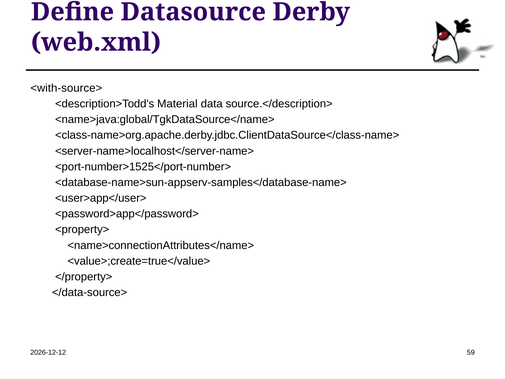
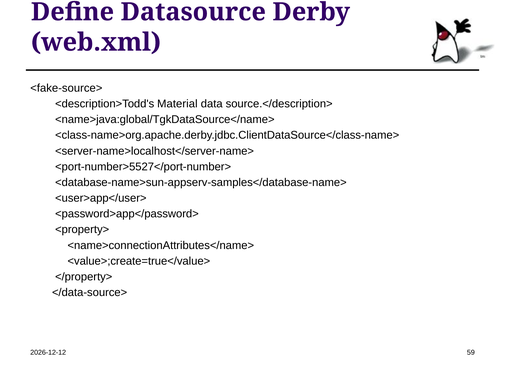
<with-source>: <with-source> -> <fake-source> (66, 88)
<port-number>1525</port-number>: <port-number>1525</port-number> -> <port-number>5527</port-number> (143, 167)
